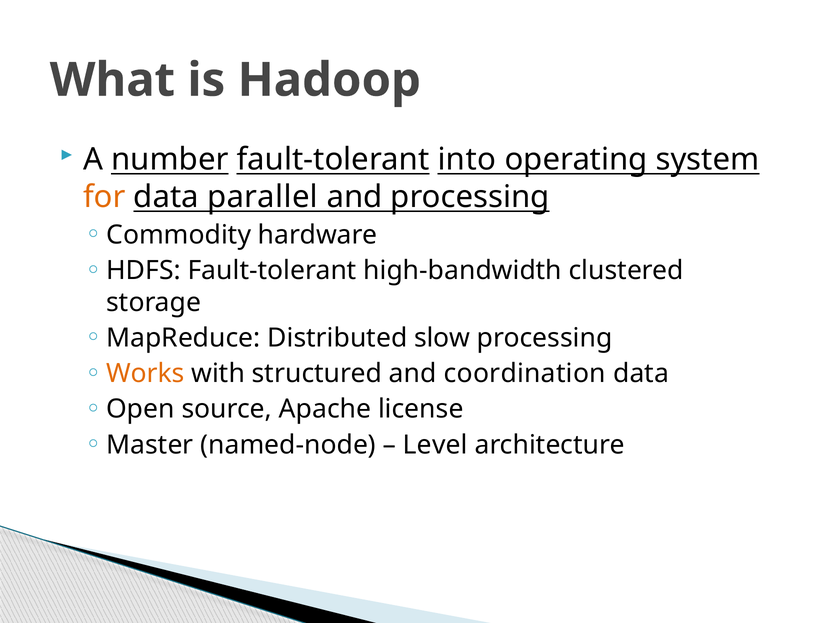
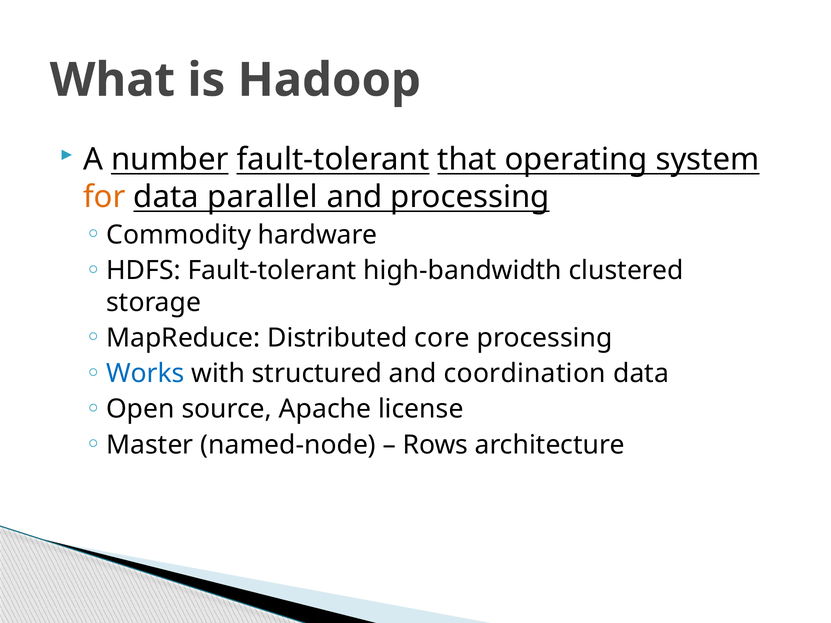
into: into -> that (467, 160)
slow: slow -> core (442, 338)
Works colour: orange -> blue (145, 374)
Level: Level -> Rows (435, 445)
